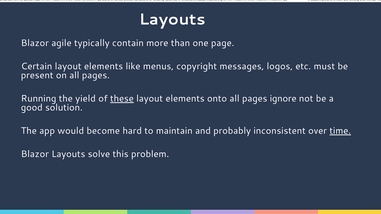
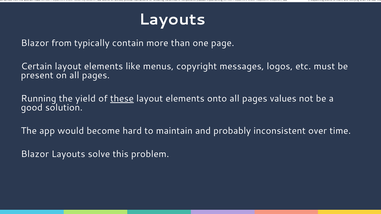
Blazor agile: agile -> from (62, 43)
ignore: ignore -> values (283, 99)
time underline: present -> none (340, 131)
